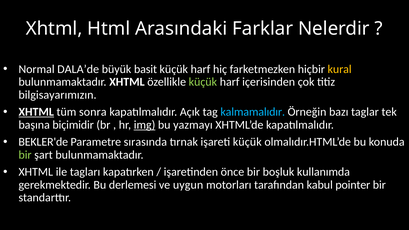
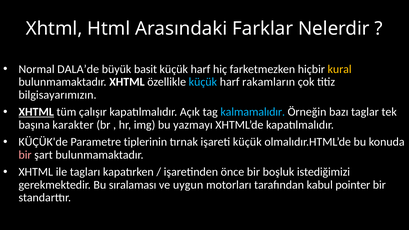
küçük colour: light green -> light blue (203, 82)
içerisinden: içerisinden -> rakamların (269, 82)
sonra: sonra -> çalışır (93, 112)
biçimidir: biçimidir -> karakter (73, 125)
img underline: present -> none (145, 125)
BEKLER'de: BEKLER'de -> KÜÇÜK'de (43, 142)
sırasında: sırasında -> tiplerinin (145, 142)
bir colour: light green -> pink (25, 155)
kullanımda: kullanımda -> istediğimizi (323, 172)
derlemesi: derlemesi -> sıralaması (133, 185)
